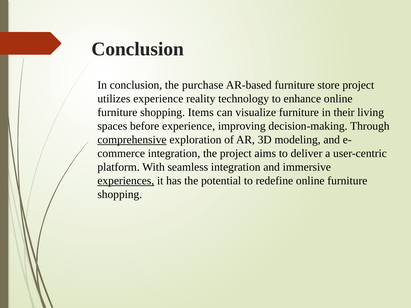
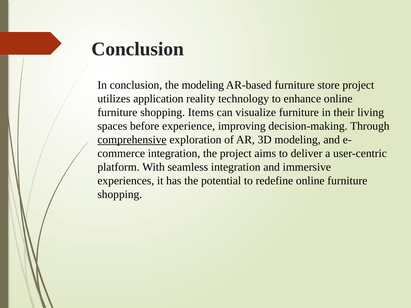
the purchase: purchase -> modeling (203, 85)
utilizes experience: experience -> application (158, 99)
experiences underline: present -> none (126, 181)
